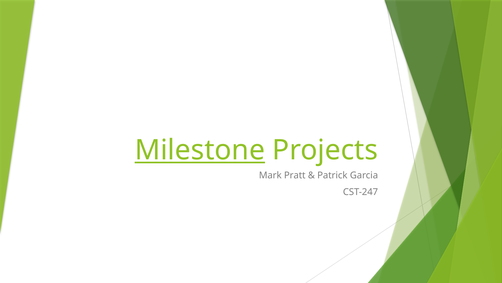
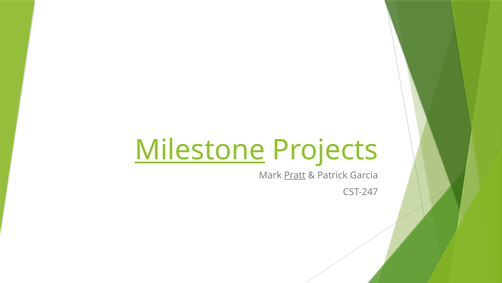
Pratt underline: none -> present (295, 175)
